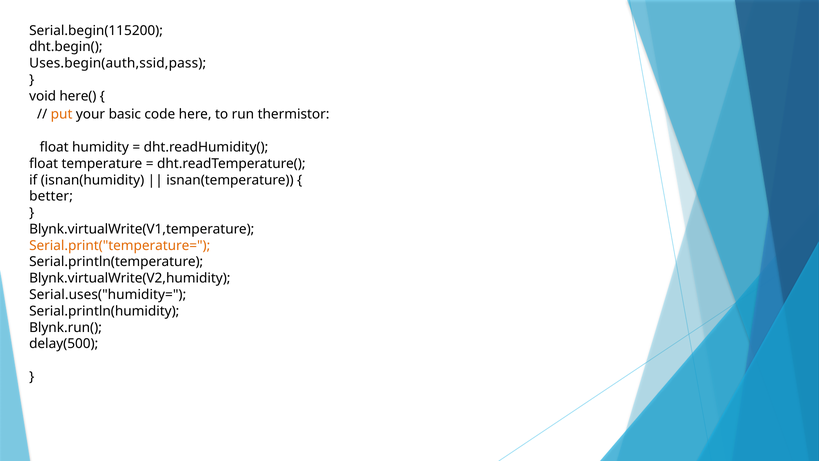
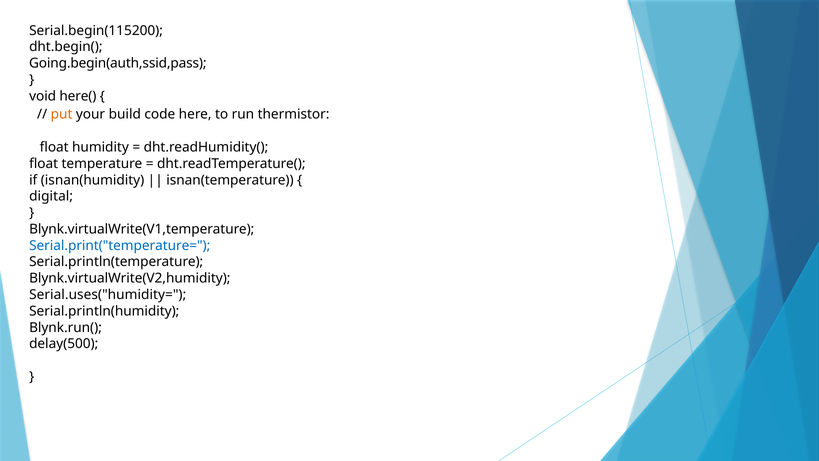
Uses.begin(auth,ssid,pass: Uses.begin(auth,ssid,pass -> Going.begin(auth,ssid,pass (118, 63)
basic: basic -> build (125, 114)
better: better -> digital (51, 196)
Serial.print("temperature= colour: orange -> blue (120, 245)
